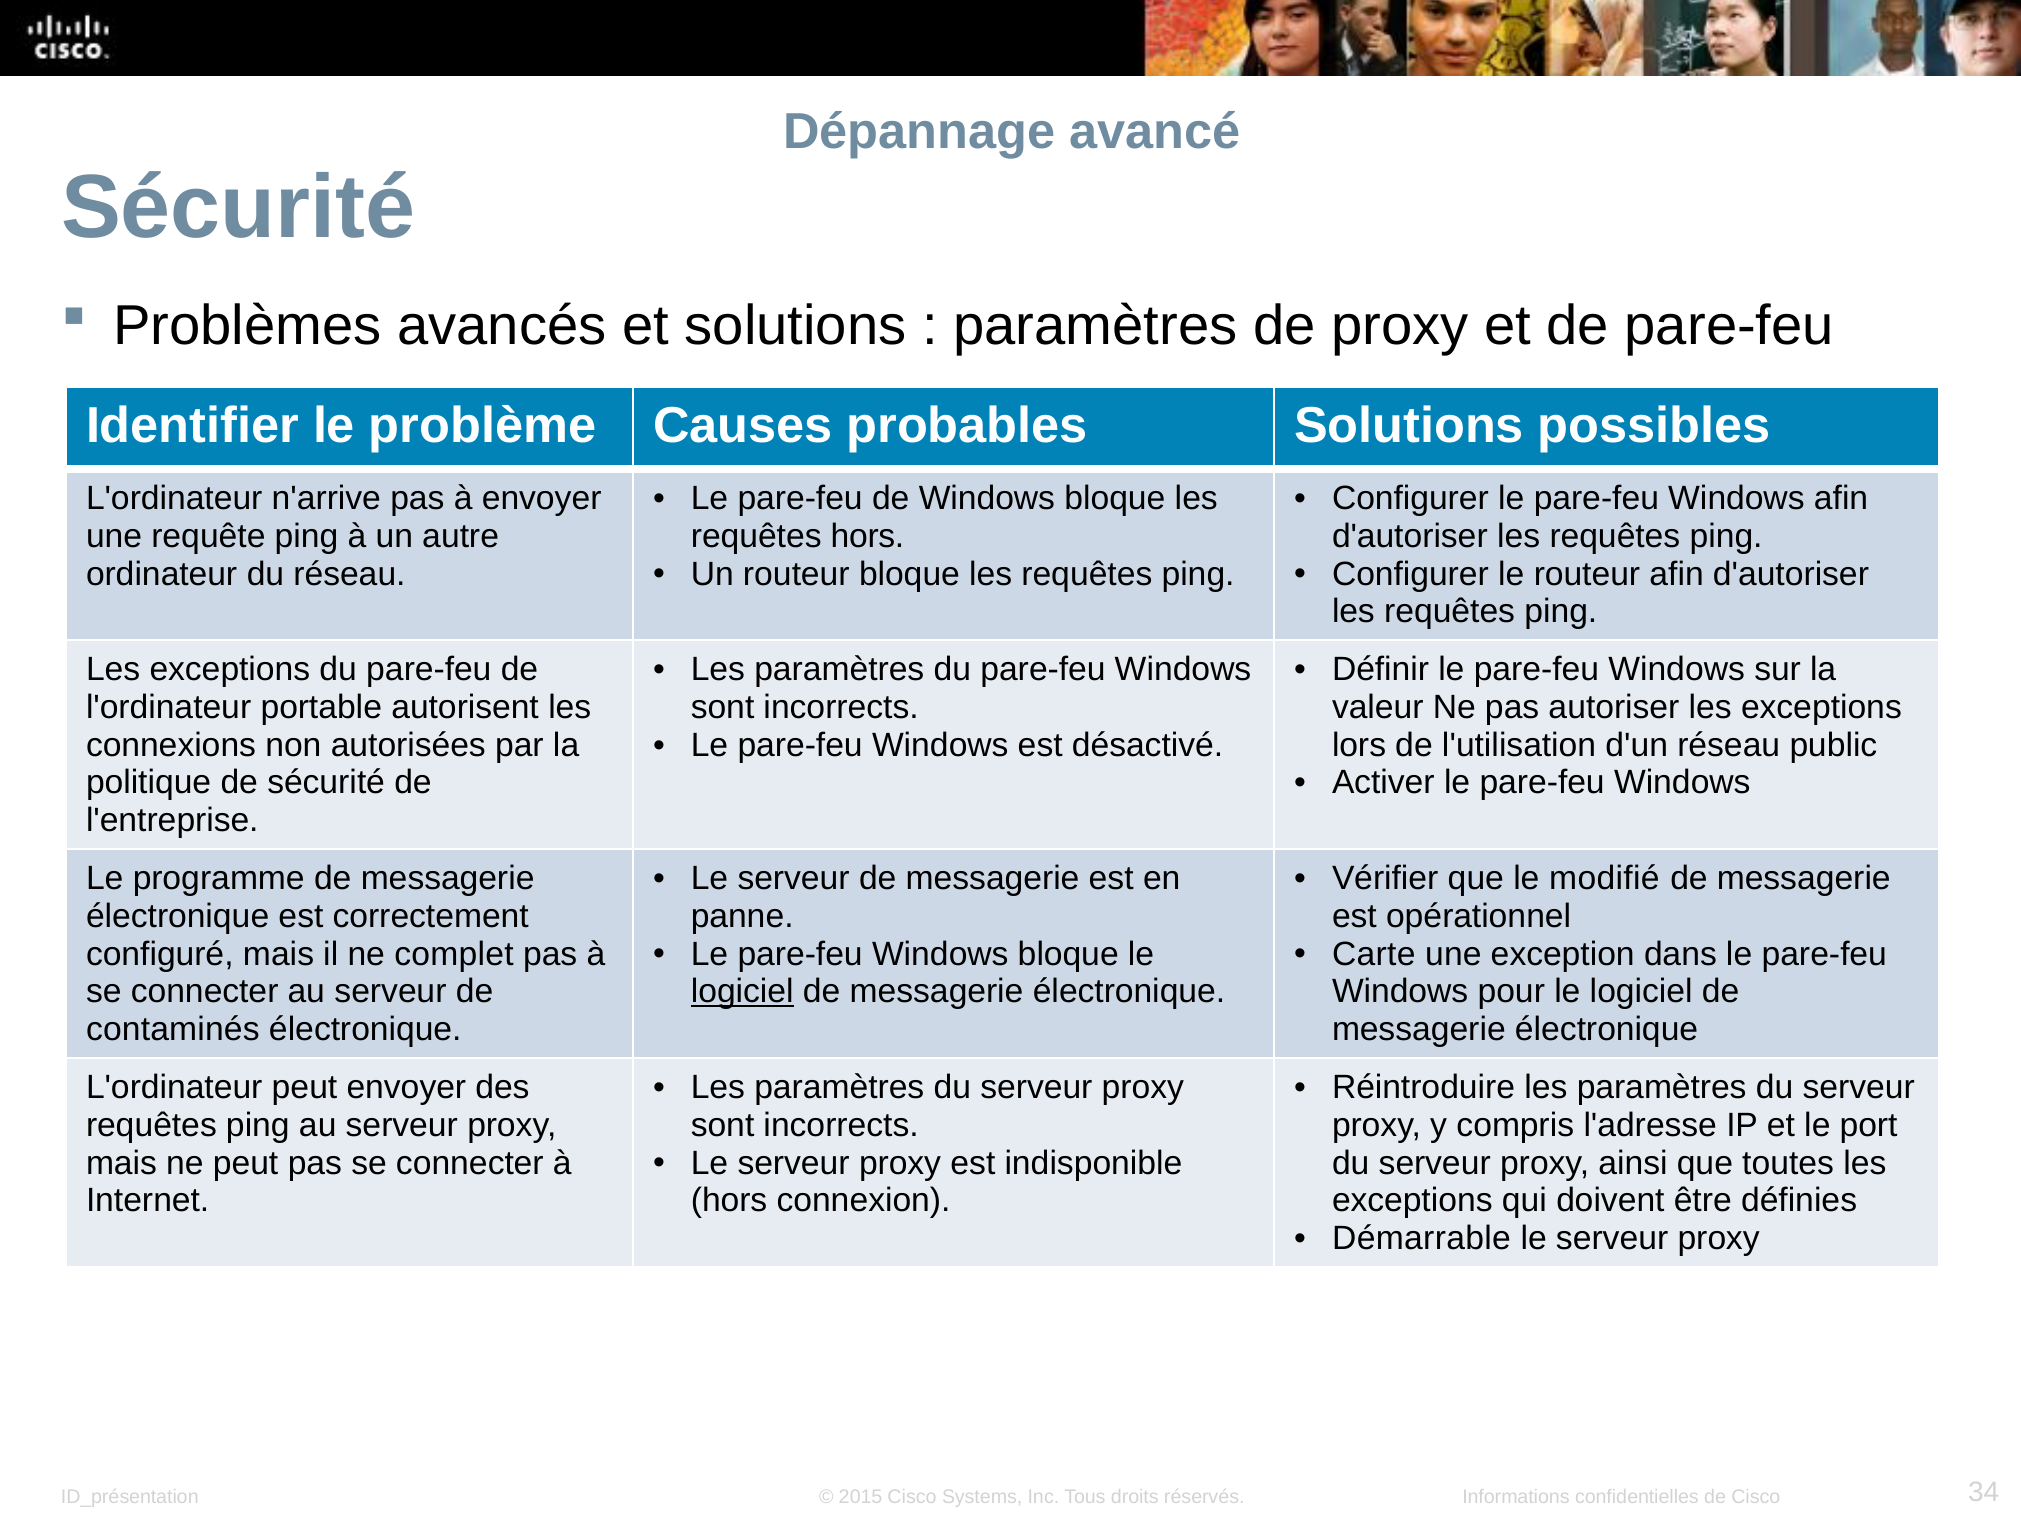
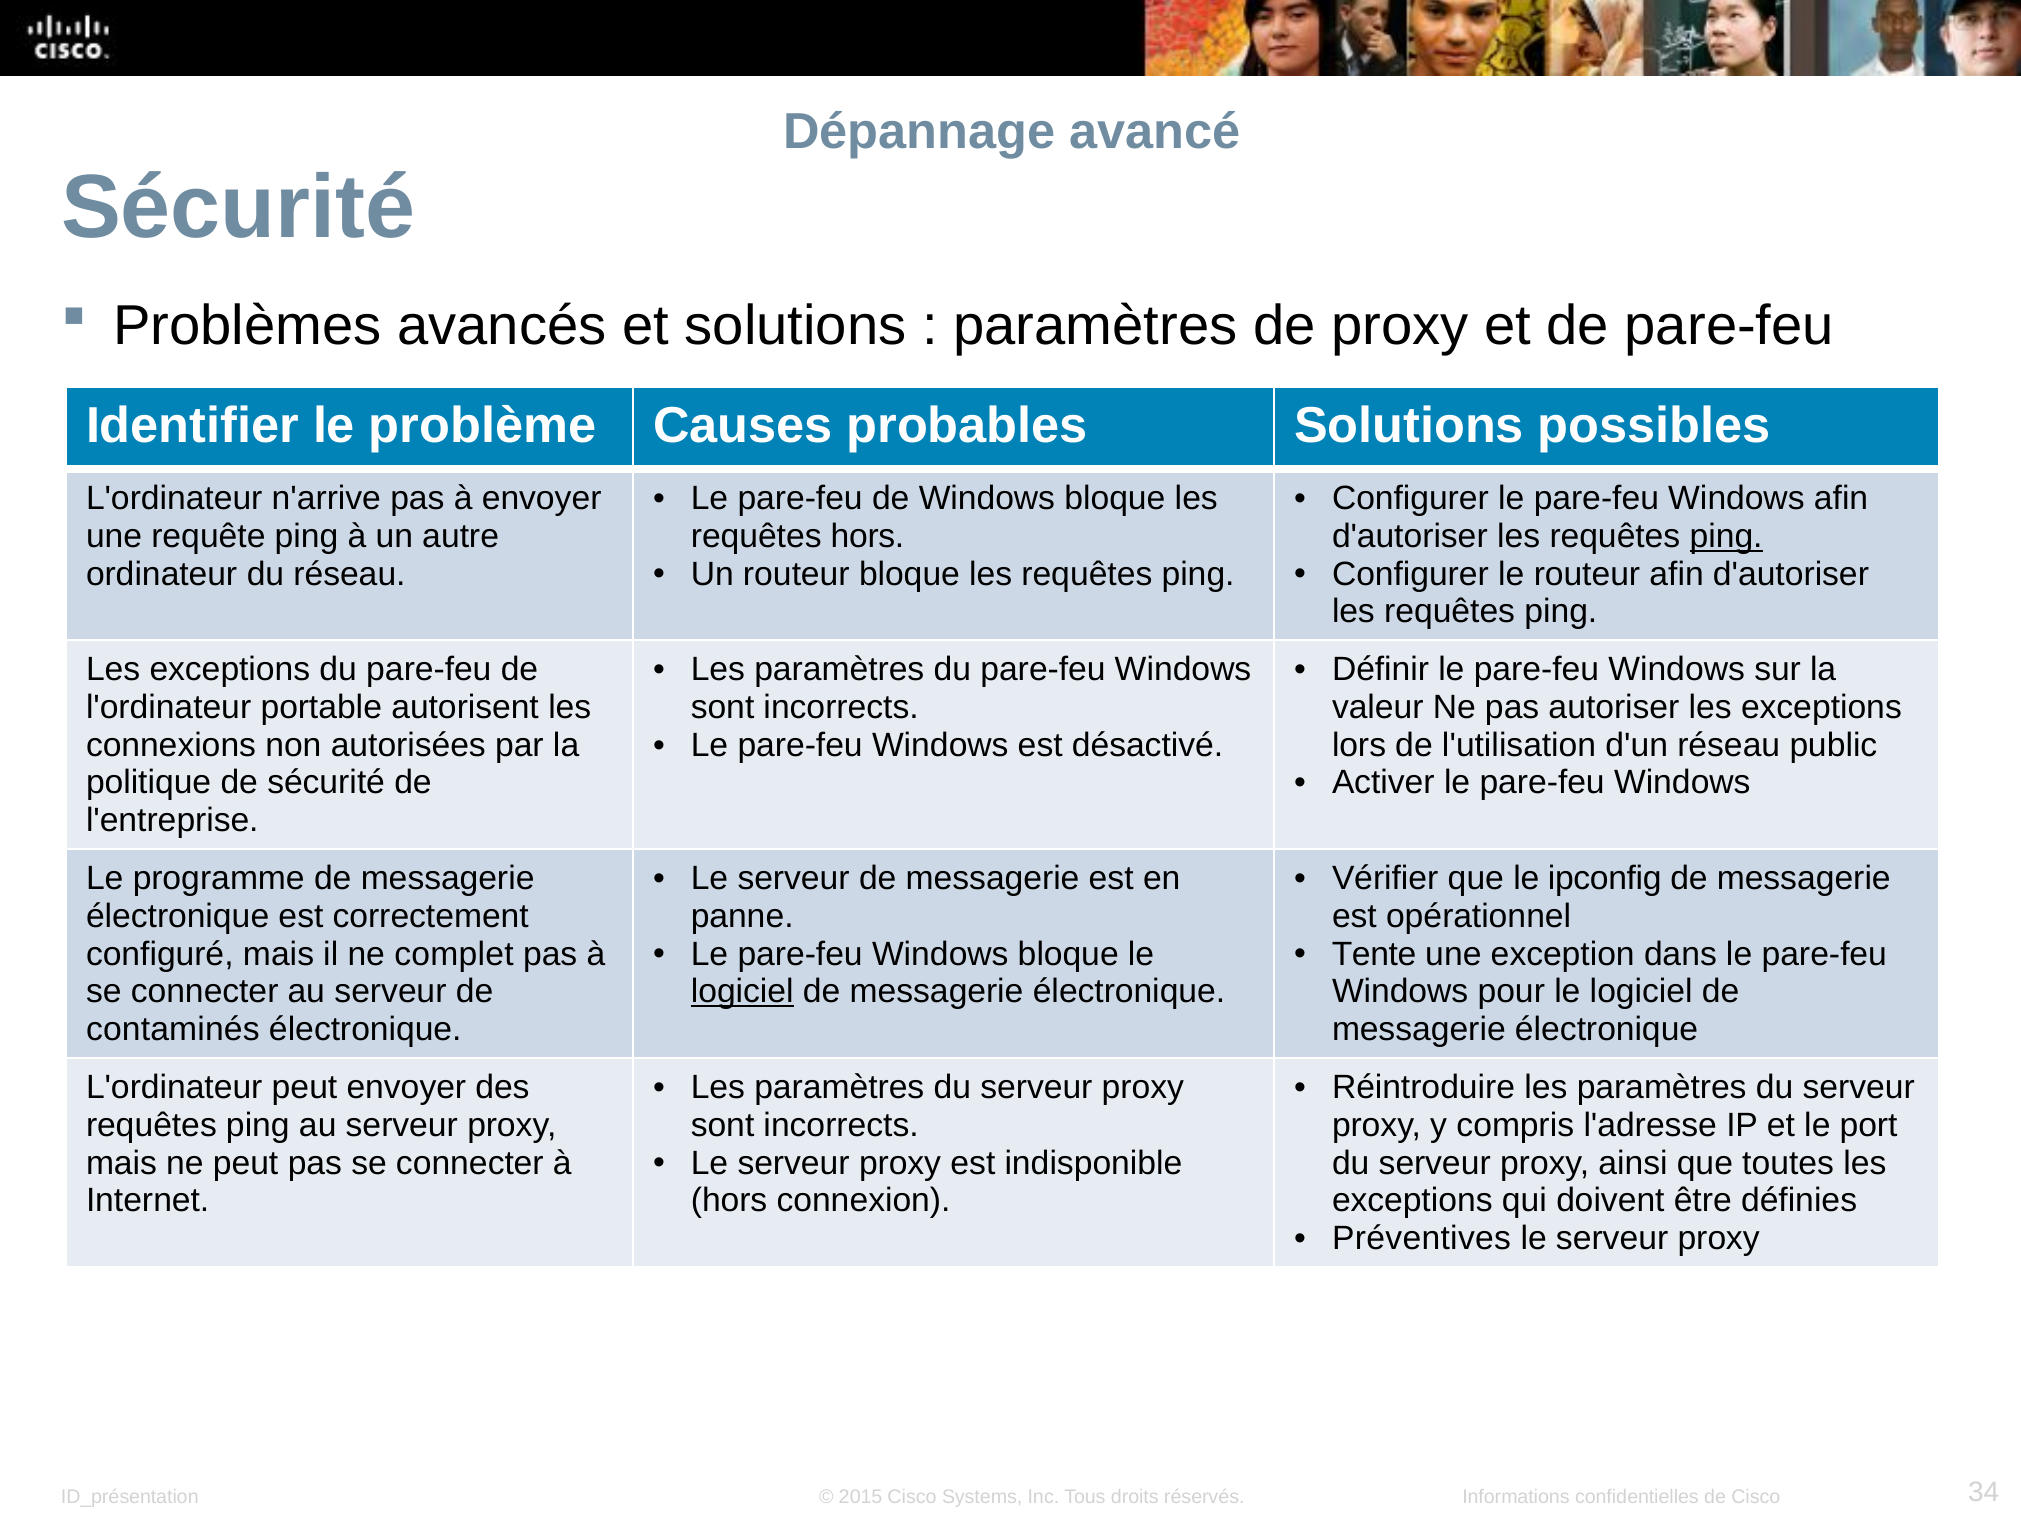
ping underline: none -> present (1726, 536)
modifié: modifié -> ipconfig (1605, 878)
Carte: Carte -> Tente (1374, 954)
Démarrable: Démarrable -> Préventives (1422, 1238)
